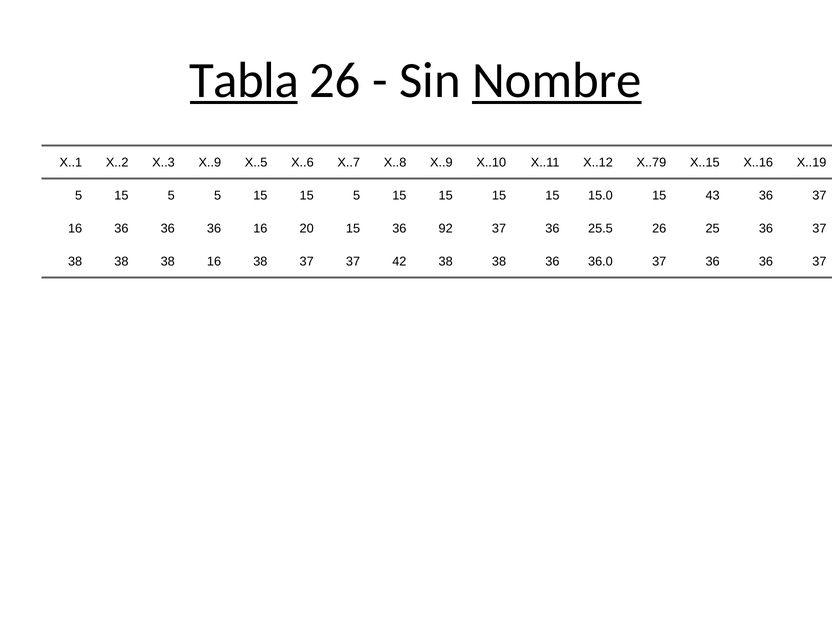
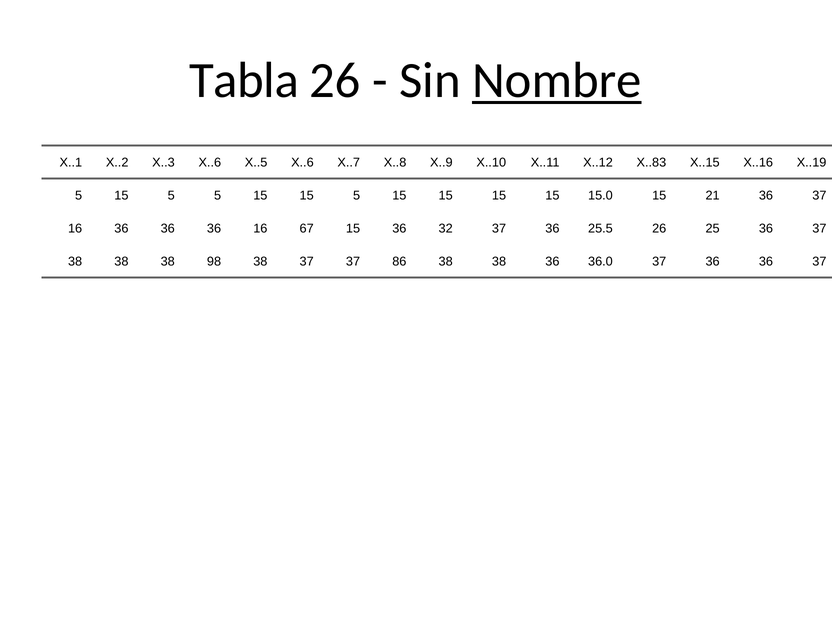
Tabla underline: present -> none (244, 81)
X..3 X..9: X..9 -> X..6 (210, 162)
X..79: X..79 -> X..83 (651, 162)
43: 43 -> 21 (713, 195)
20: 20 -> 67 (307, 228)
92: 92 -> 32 (446, 228)
38 16: 16 -> 98 (214, 261)
42: 42 -> 86 (399, 261)
